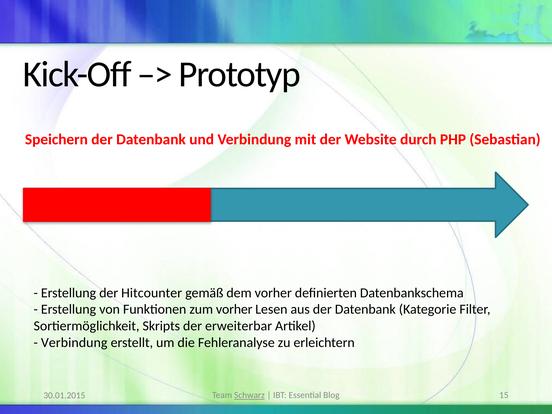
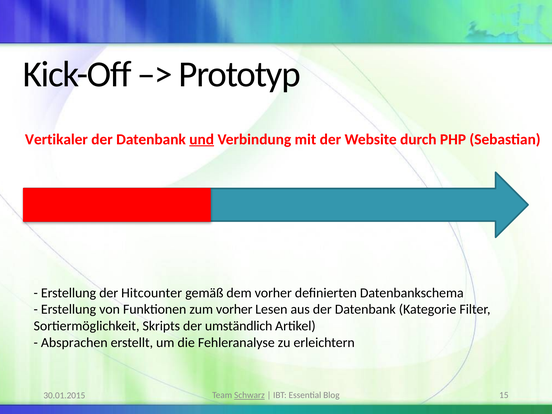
Speichern: Speichern -> Vertikaler (56, 139)
und underline: none -> present (202, 139)
erweiterbar: erweiterbar -> umständlich (239, 326)
Verbindung: Verbindung -> Absprachen (74, 343)
